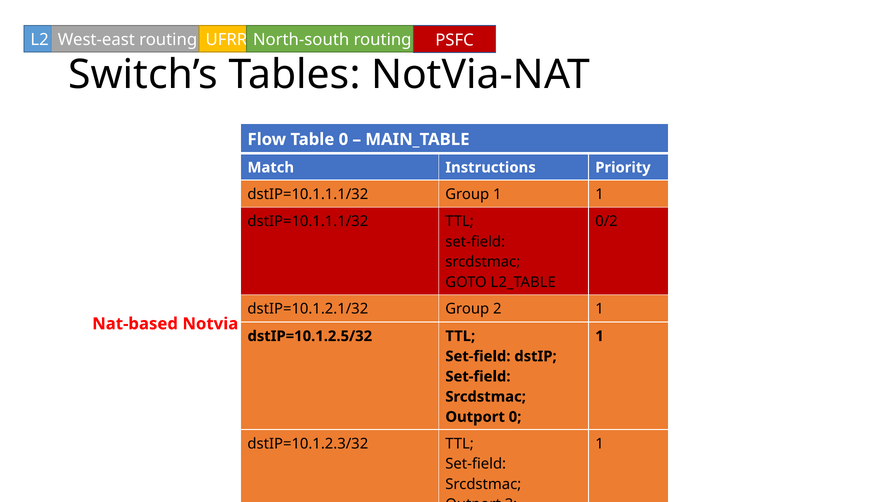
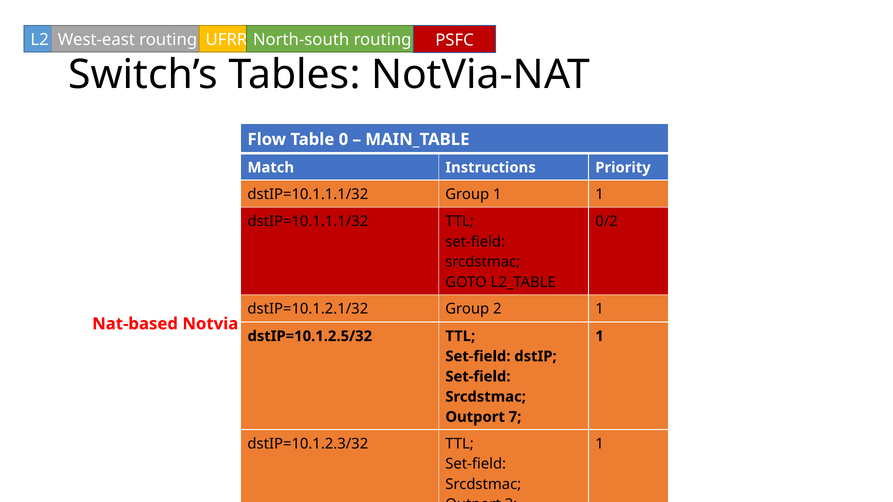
Outport 0: 0 -> 7 (515, 417)
